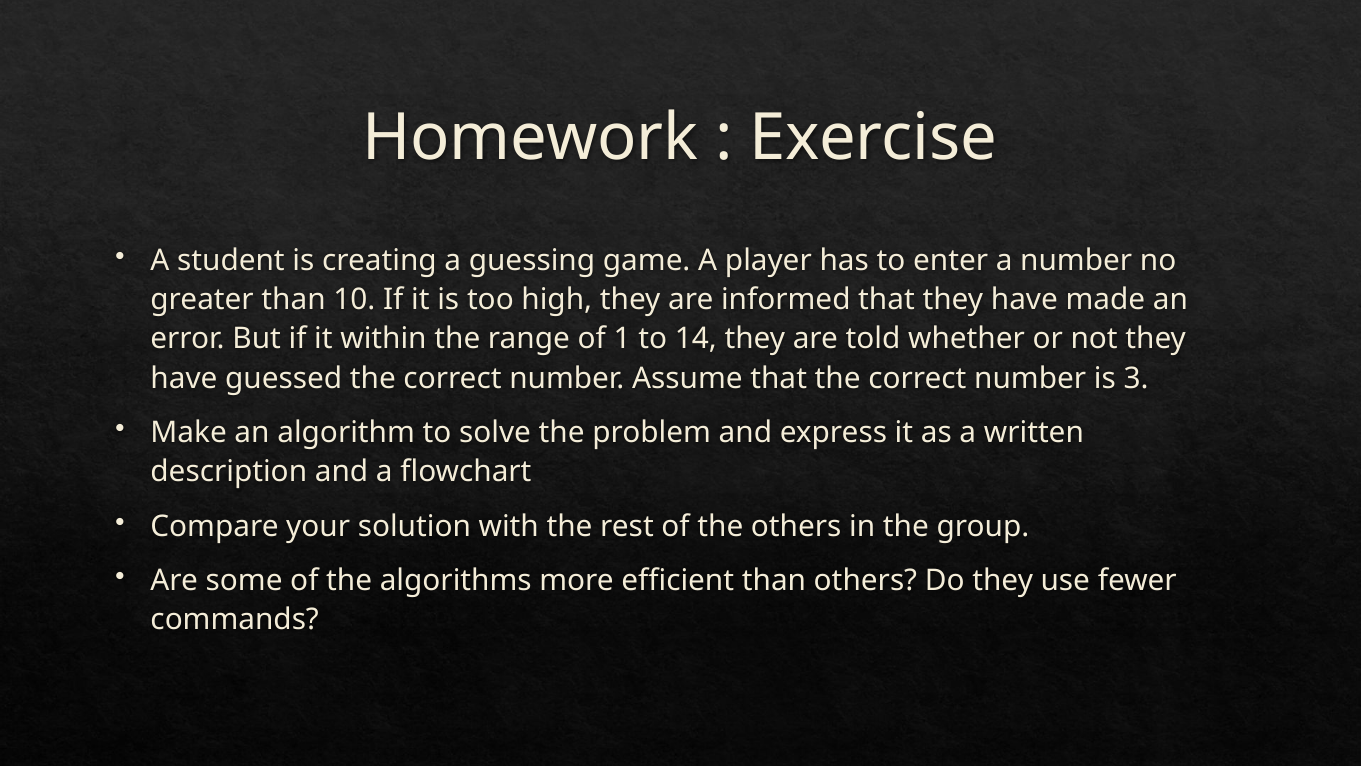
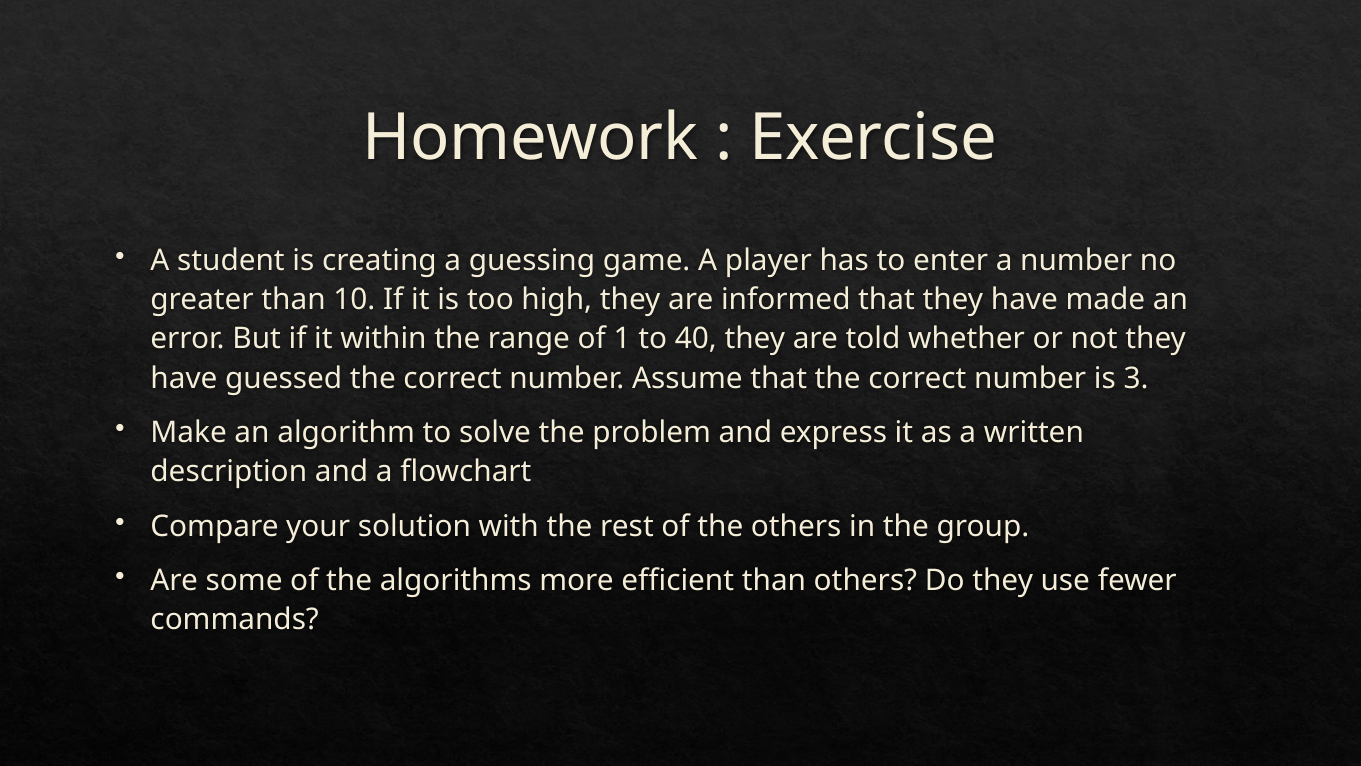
14: 14 -> 40 (696, 339)
